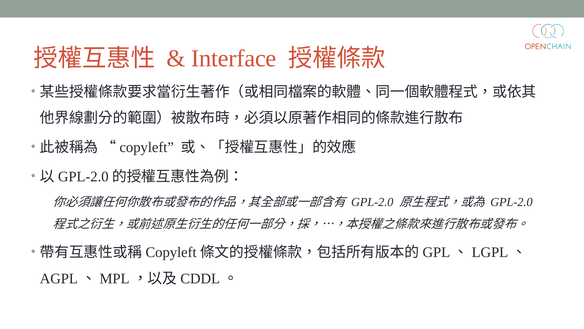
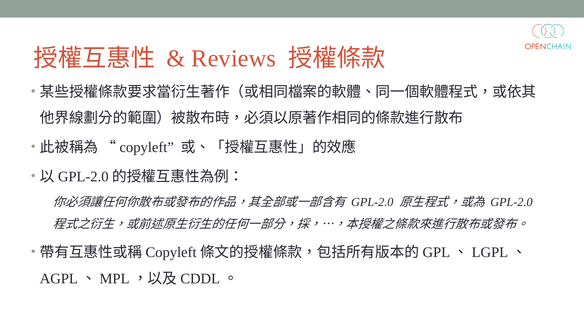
Interface: Interface -> Reviews (234, 58)
